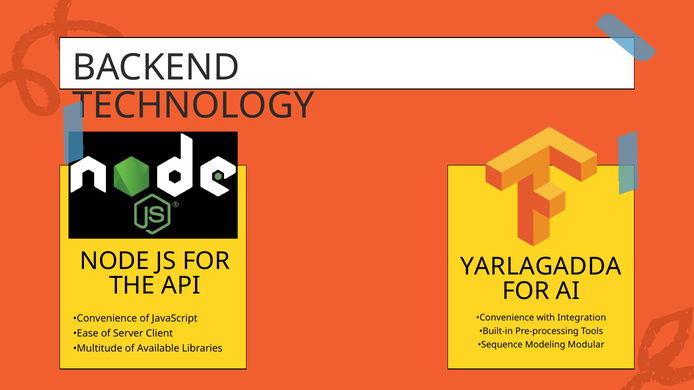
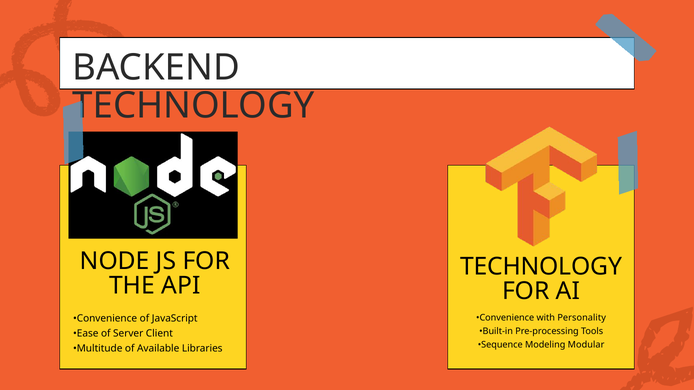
YARLAGADDA: YARLAGADDA -> TECHNOLOGY (541, 267)
Integration: Integration -> Personality (582, 318)
